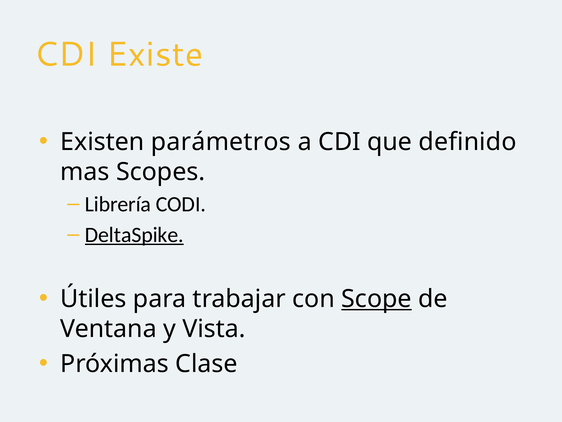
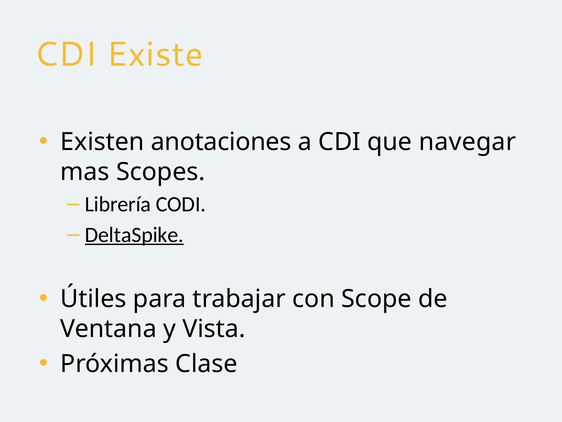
parámetros: parámetros -> anotaciones (221, 142)
definido: definido -> navegar (468, 142)
Scope underline: present -> none (376, 298)
